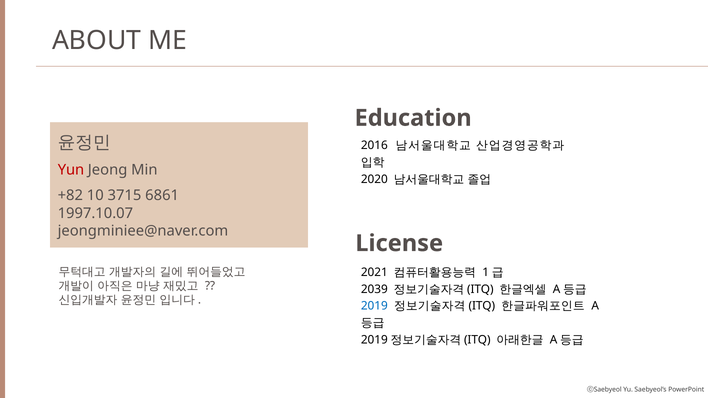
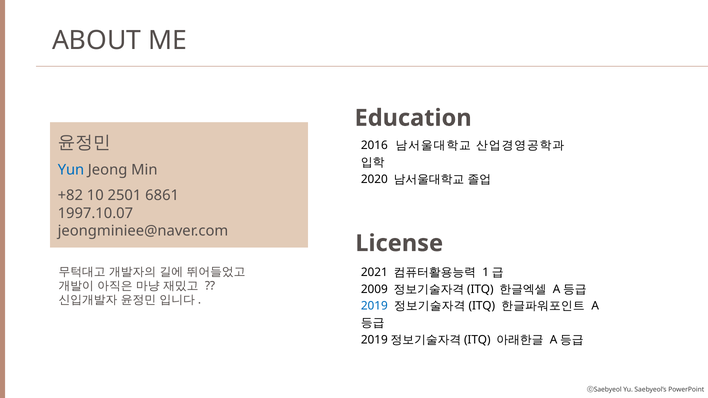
Yun colour: red -> blue (71, 170)
3715: 3715 -> 2501 (124, 196)
2039: 2039 -> 2009 (374, 289)
